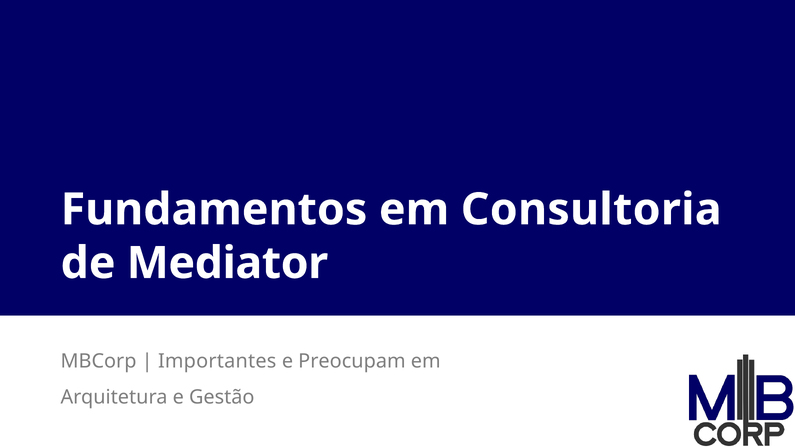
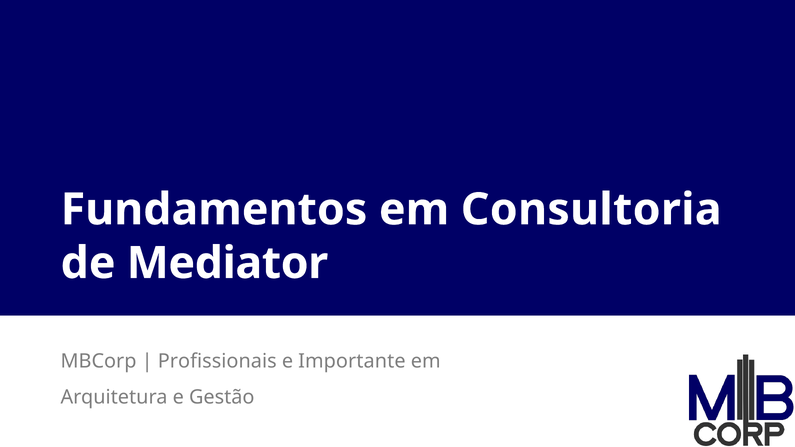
Importantes: Importantes -> Profissionais (217, 361)
Preocupam: Preocupam -> Importante (352, 361)
